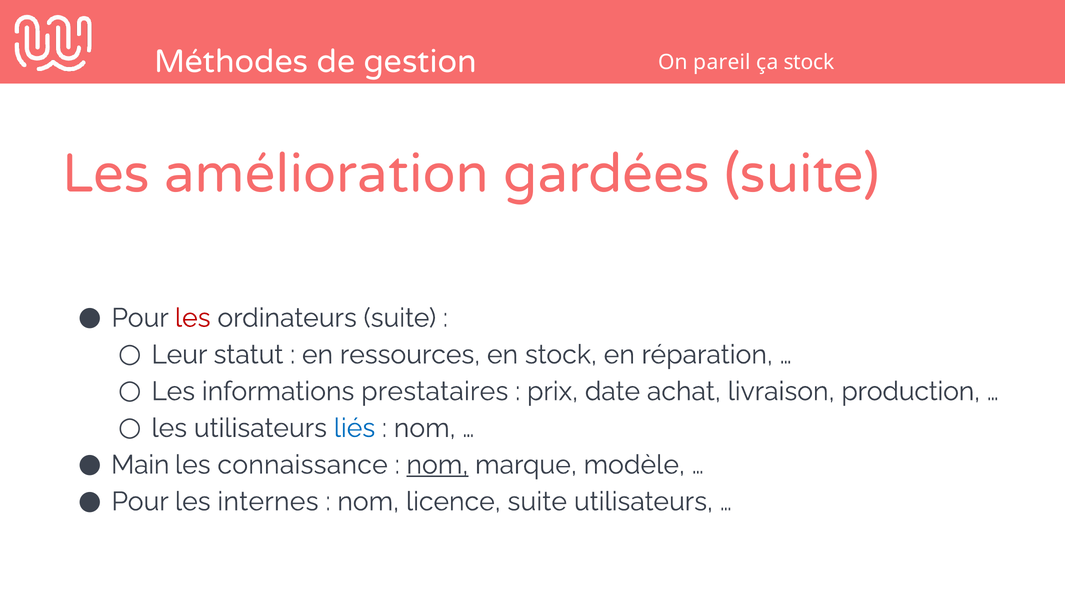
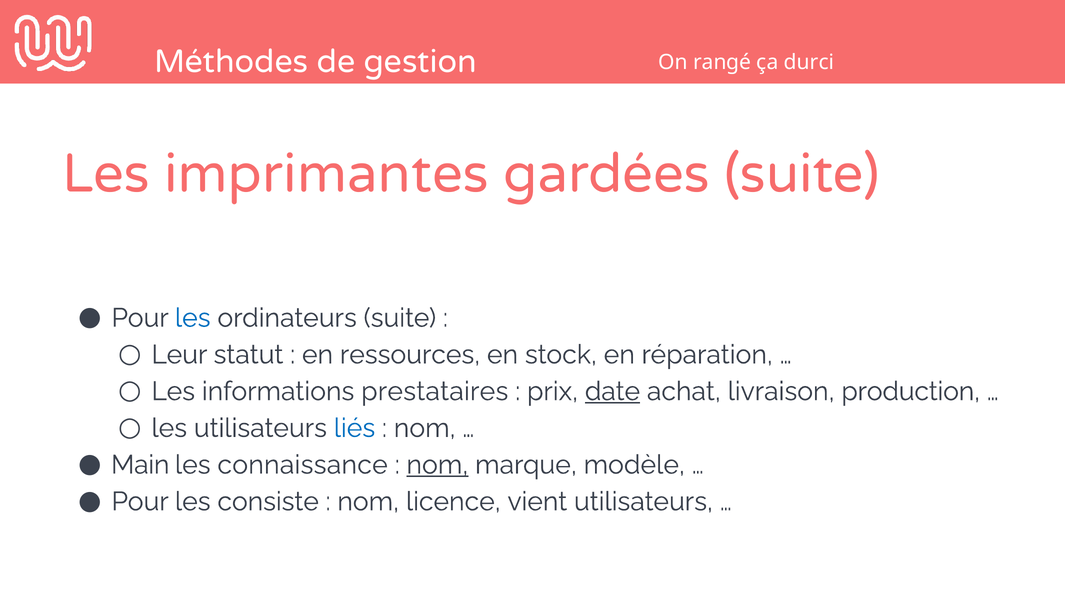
pareil: pareil -> rangé (722, 62)
ça stock: stock -> durci (809, 62)
amélioration: amélioration -> imprimantes (327, 174)
les colour: red -> blue (193, 318)
date underline: none -> present (612, 391)
internes: internes -> consiste (268, 502)
licence suite: suite -> vient (537, 502)
